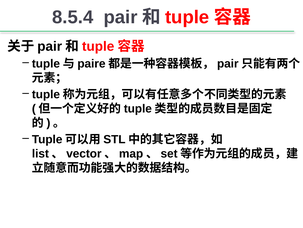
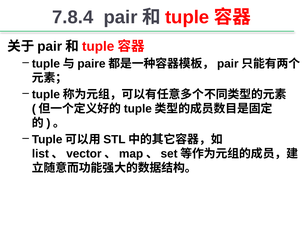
8.5.4: 8.5.4 -> 7.8.4 (73, 17)
